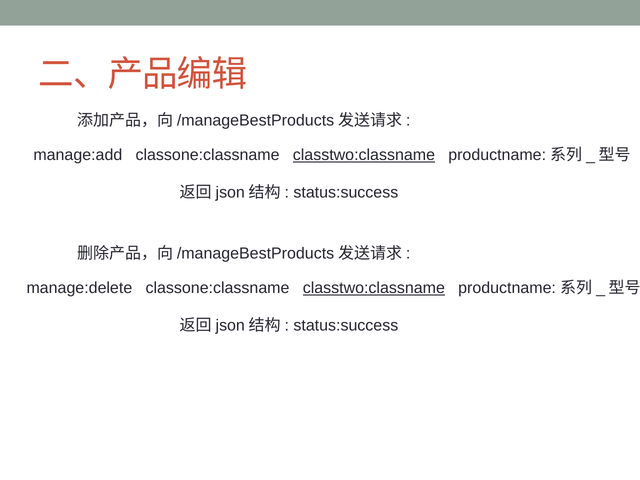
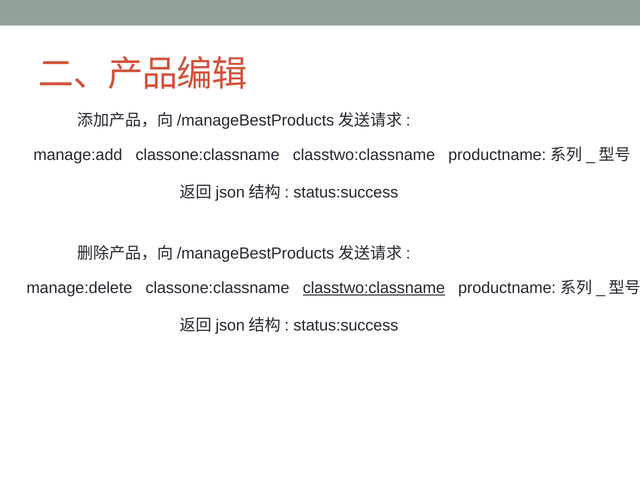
classtwo:classname underline: present -> none (364, 155)
